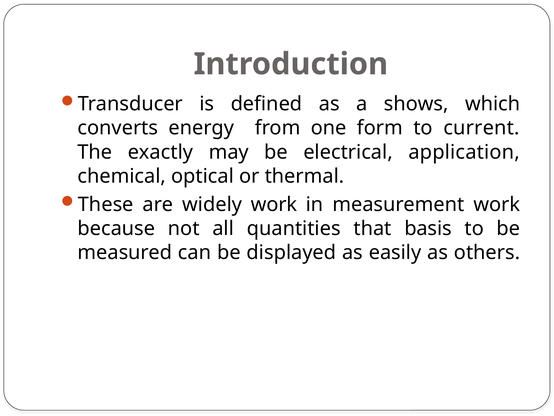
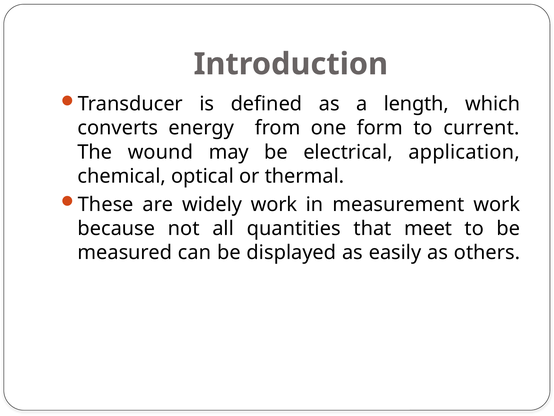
shows: shows -> length (416, 104)
exactly: exactly -> wound (160, 152)
basis: basis -> meet (428, 228)
